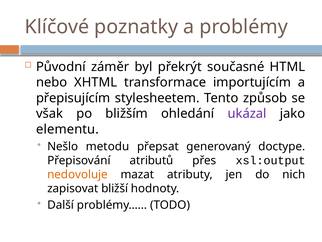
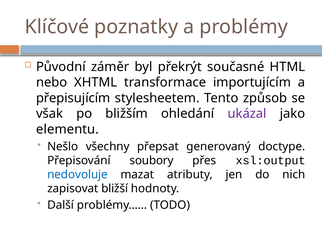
metodu: metodu -> všechny (108, 146)
atributů: atributů -> soubory (152, 160)
nedovoluje colour: orange -> blue (77, 174)
